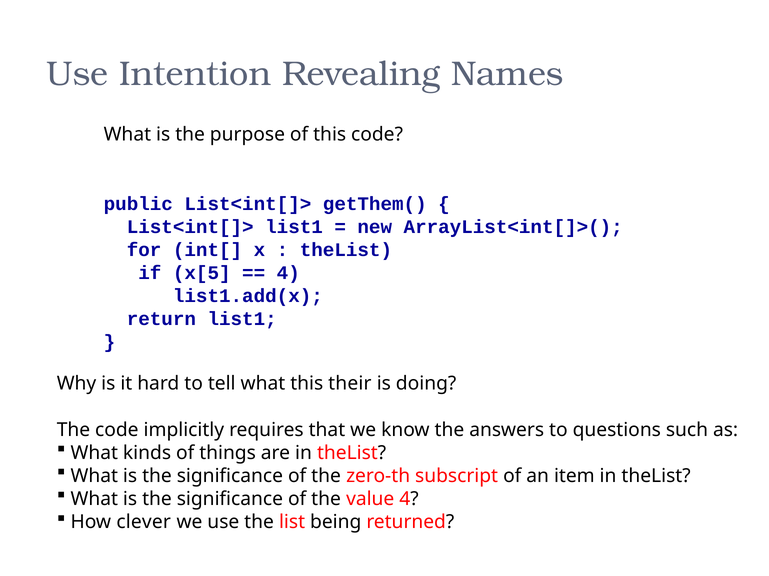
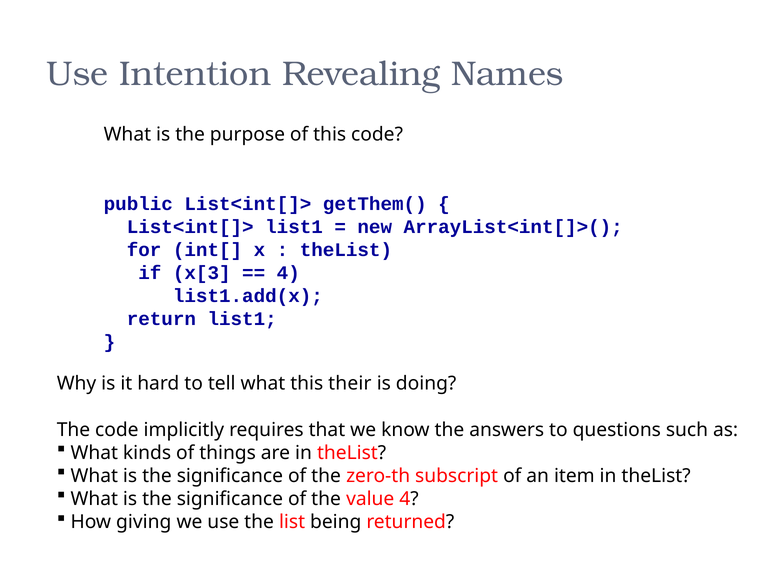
x[5: x[5 -> x[3 (202, 273)
clever: clever -> giving (144, 523)
